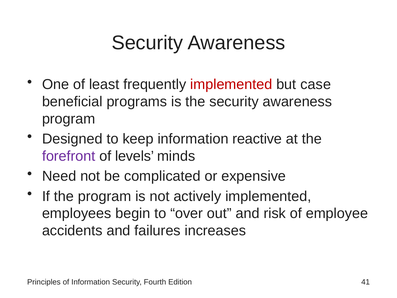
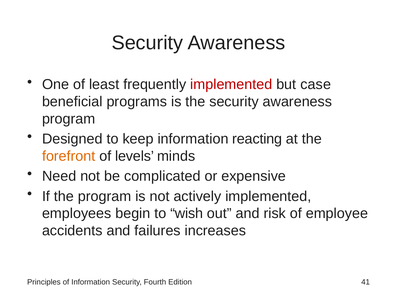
reactive: reactive -> reacting (257, 139)
forefront colour: purple -> orange (69, 156)
over: over -> wish (187, 213)
